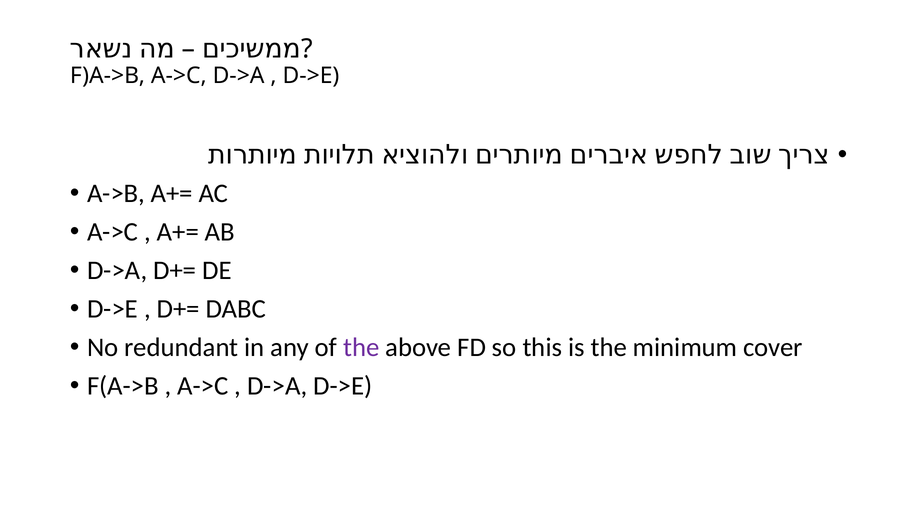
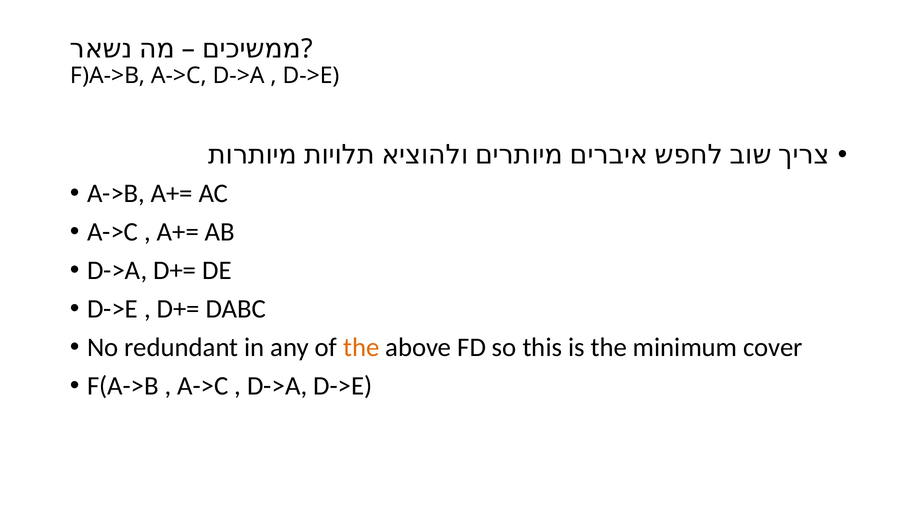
the colour: purple -> orange (361, 347)
